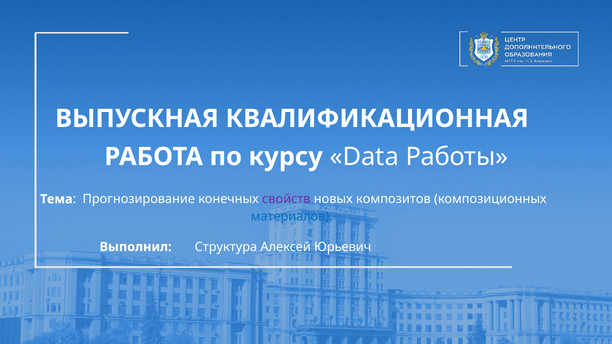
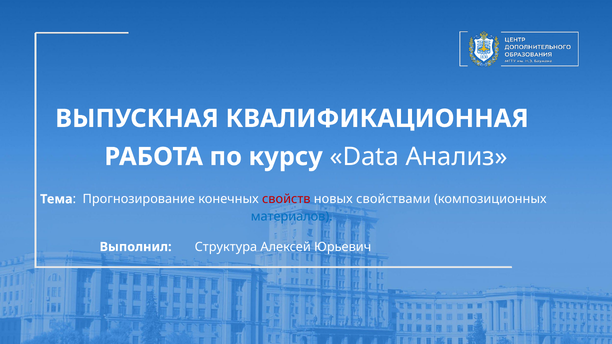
Работы: Работы -> Анализ (457, 157)
свойств colour: purple -> red (286, 199)
композитов: композитов -> свойствами (393, 199)
